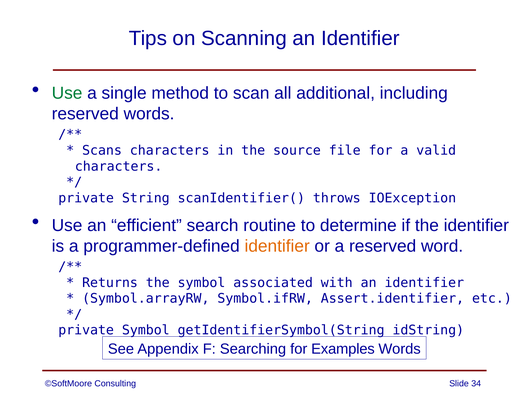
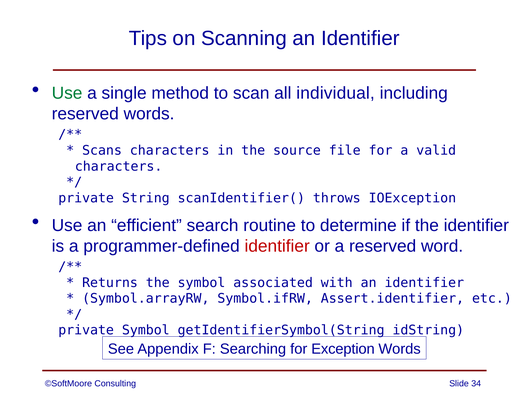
additional: additional -> individual (336, 93)
identifier colour: orange -> red (277, 246)
Examples: Examples -> Exception (343, 349)
